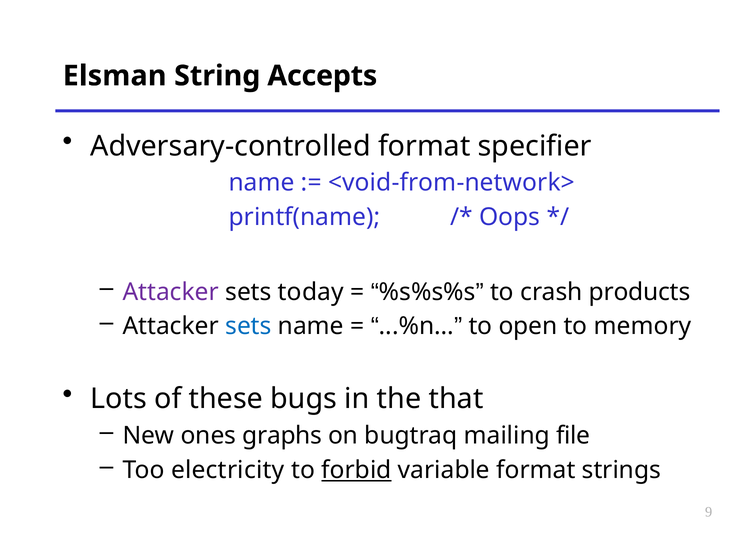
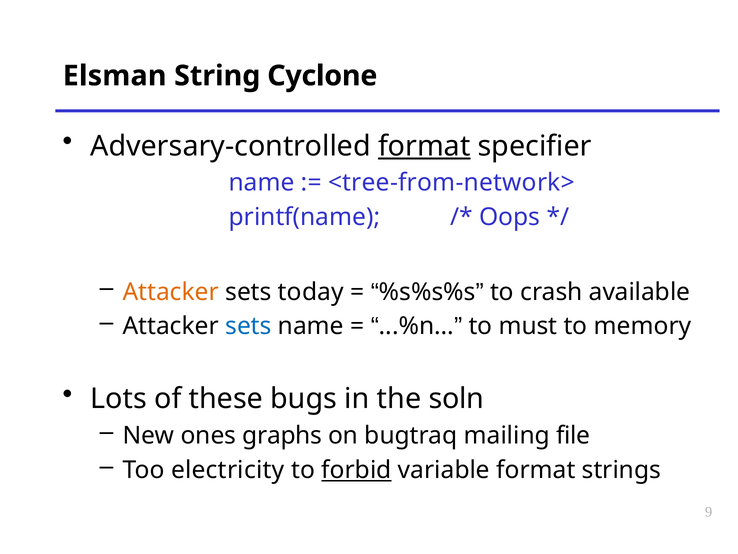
Accepts: Accepts -> Cyclone (322, 76)
format underline: none -> present (424, 146)
<void-from-network>: <void-from-network> -> <tree-from-network> (451, 183)
Attacker colour: purple -> orange (171, 292)
products: products -> available (640, 292)
open: open -> must (528, 326)
that: that -> soln (456, 398)
